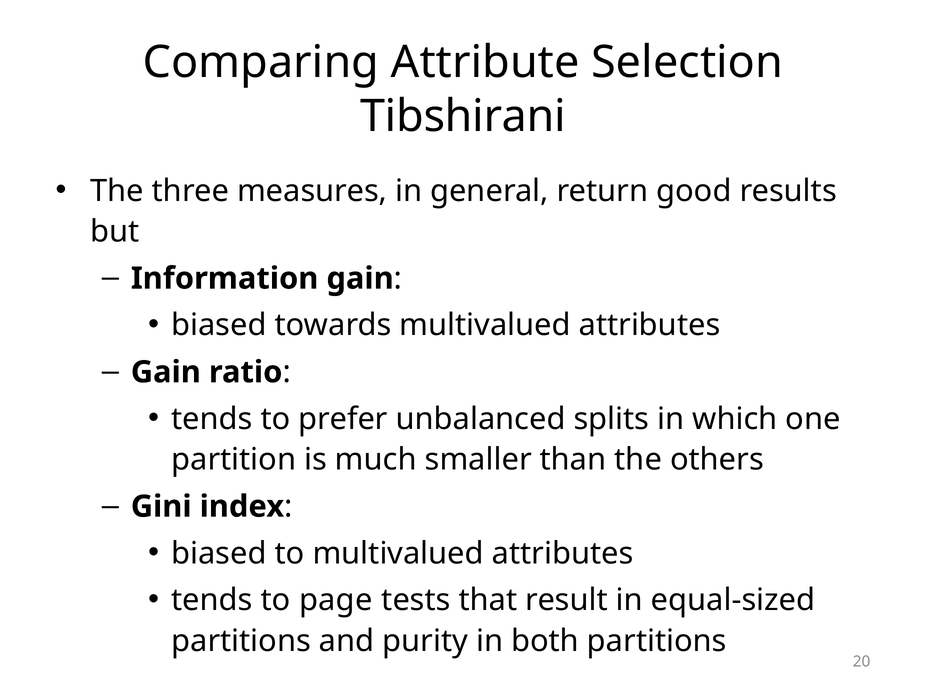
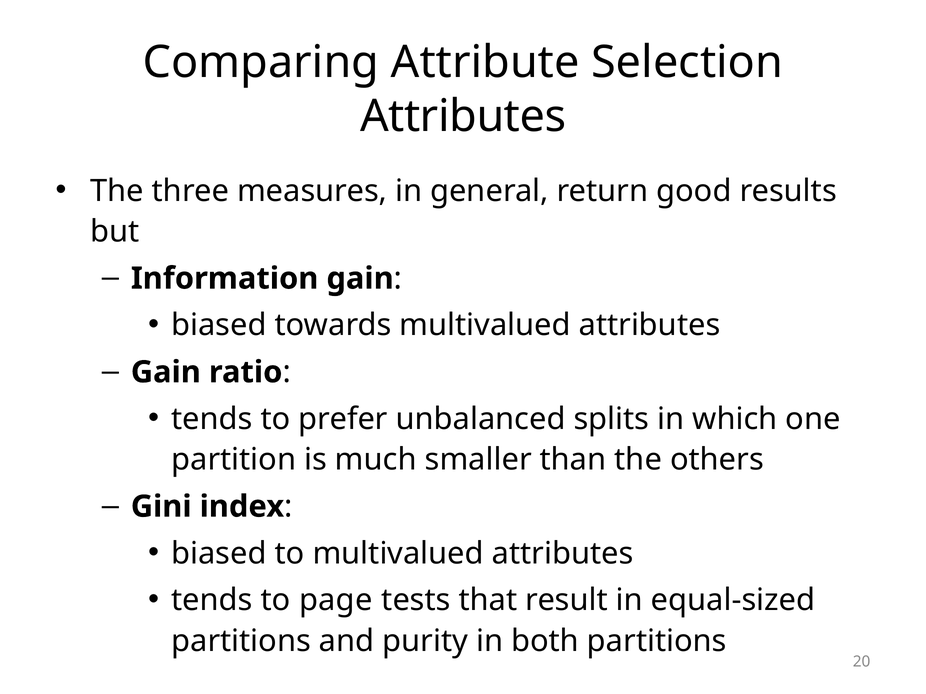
Tibshirani: Tibshirani -> Attributes (463, 117)
